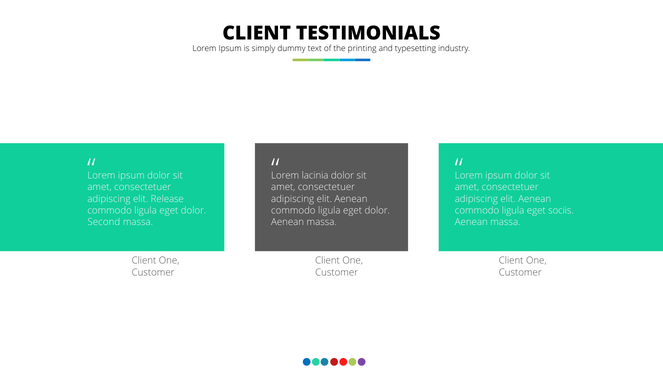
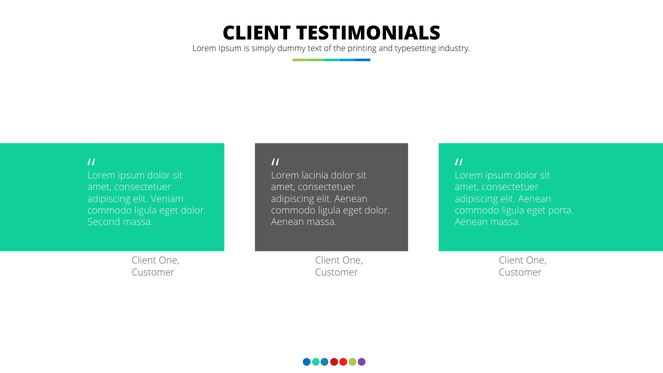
Release: Release -> Veniam (167, 199)
sociis: sociis -> porta (561, 210)
